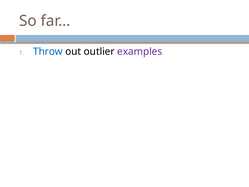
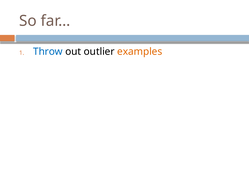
examples colour: purple -> orange (140, 52)
